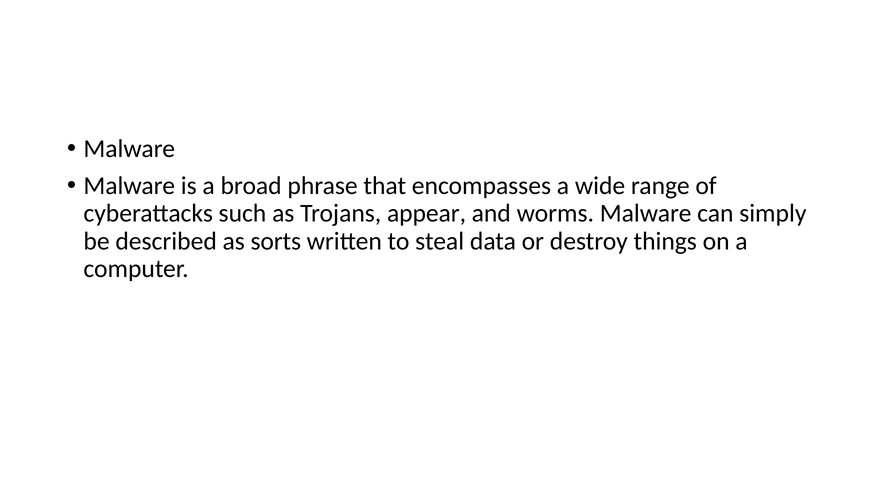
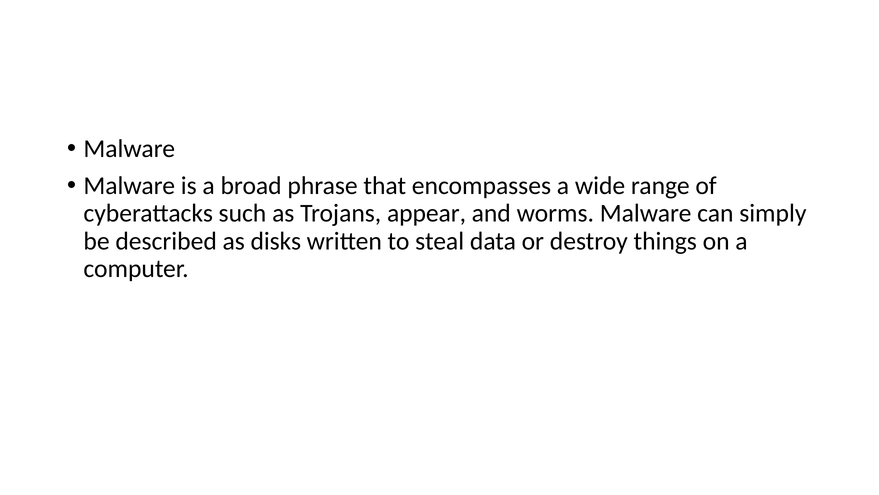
sorts: sorts -> disks (276, 241)
